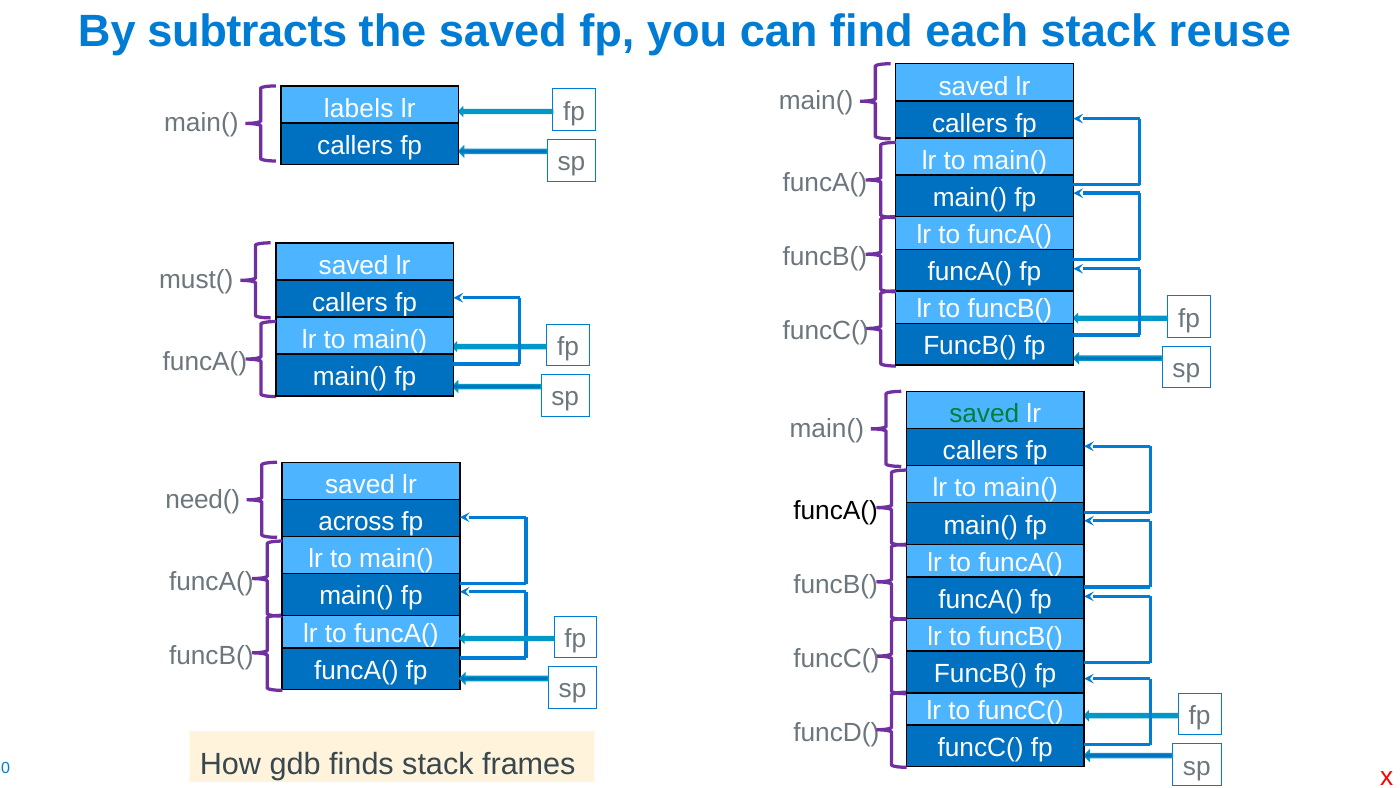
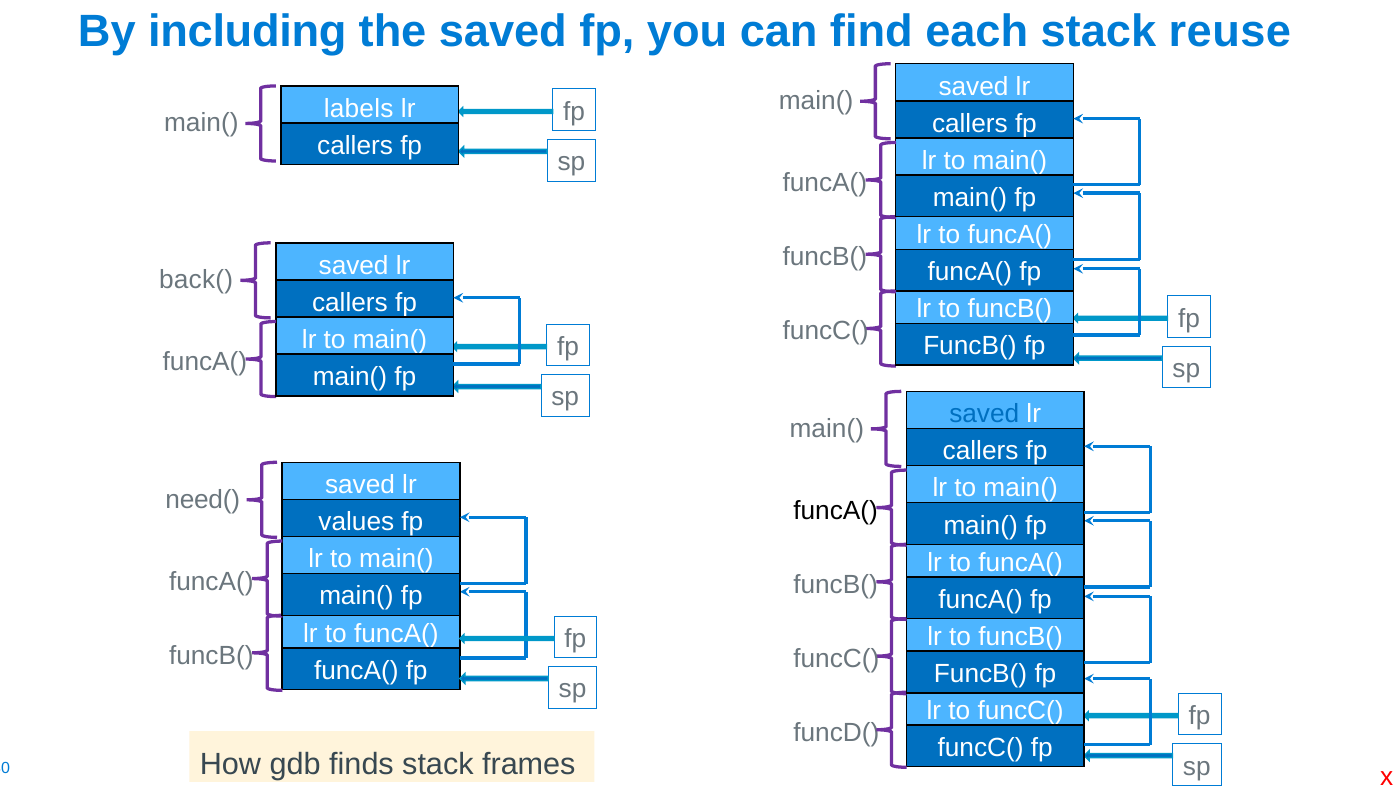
subtracts: subtracts -> including (247, 31)
must(: must( -> back( (196, 280)
saved colour: green -> blue (984, 414)
across: across -> values (356, 522)
